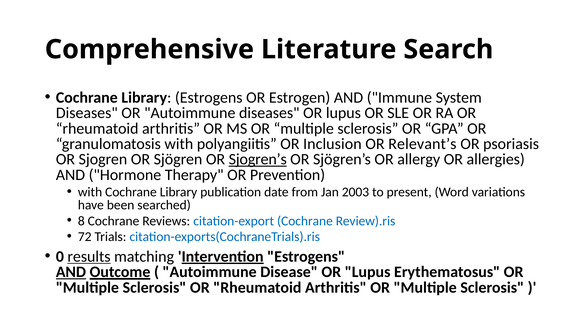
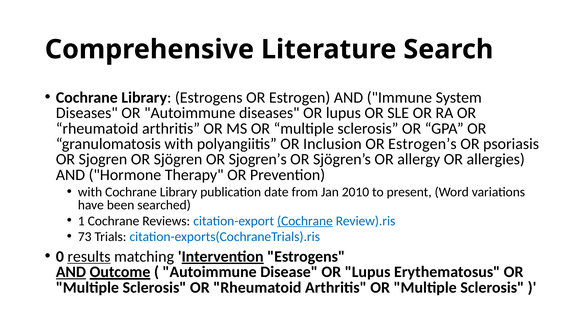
Relevant’s: Relevant’s -> Estrogen’s (422, 144)
Sjogren’s underline: present -> none (258, 159)
2003: 2003 -> 2010 (355, 192)
8: 8 -> 1 (81, 221)
Cochrane underline: none -> present (305, 221)
72: 72 -> 73 (85, 237)
